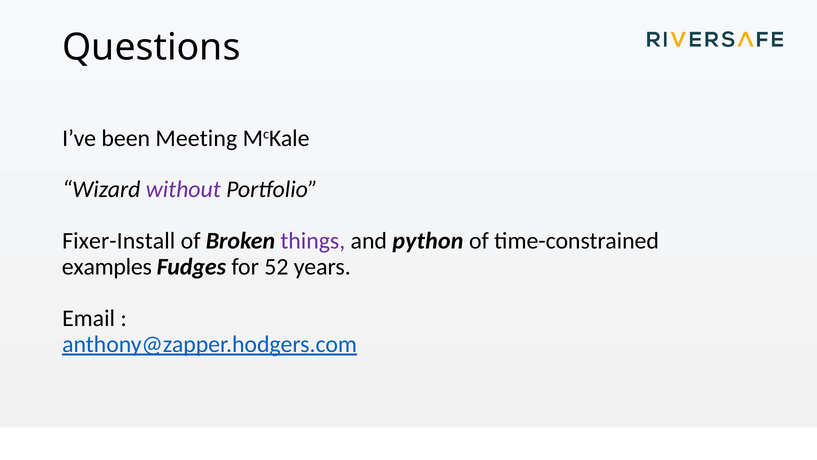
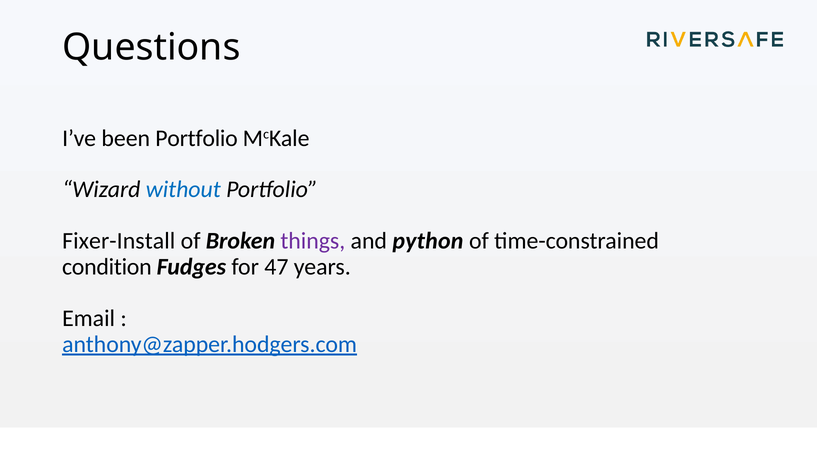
been Meeting: Meeting -> Portfolio (197, 138)
without colour: purple -> blue (183, 189)
examples: examples -> condition (107, 266)
52: 52 -> 47 (276, 266)
